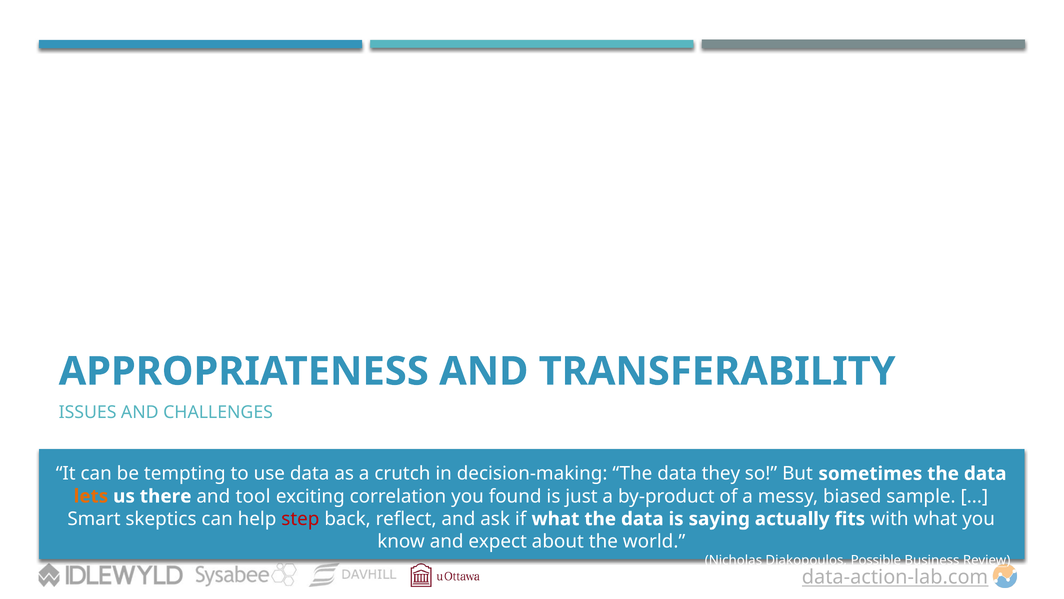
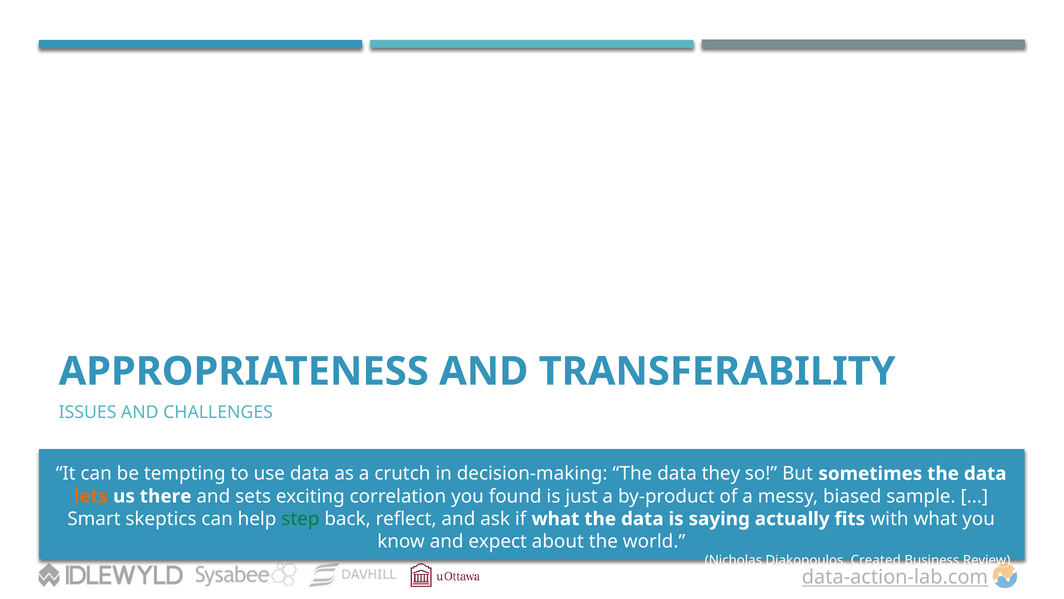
tool: tool -> sets (253, 496)
step colour: red -> green (300, 519)
Possible: Possible -> Created (876, 560)
